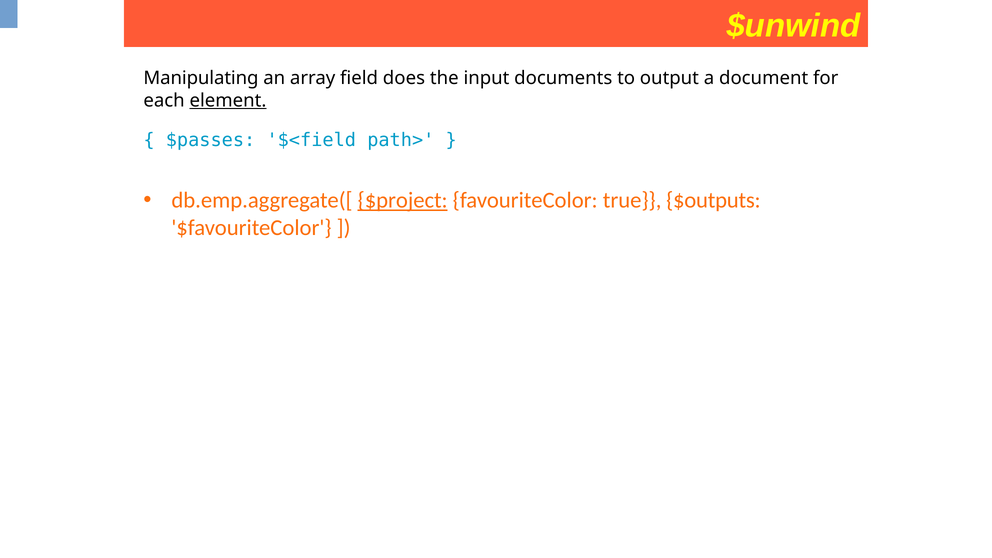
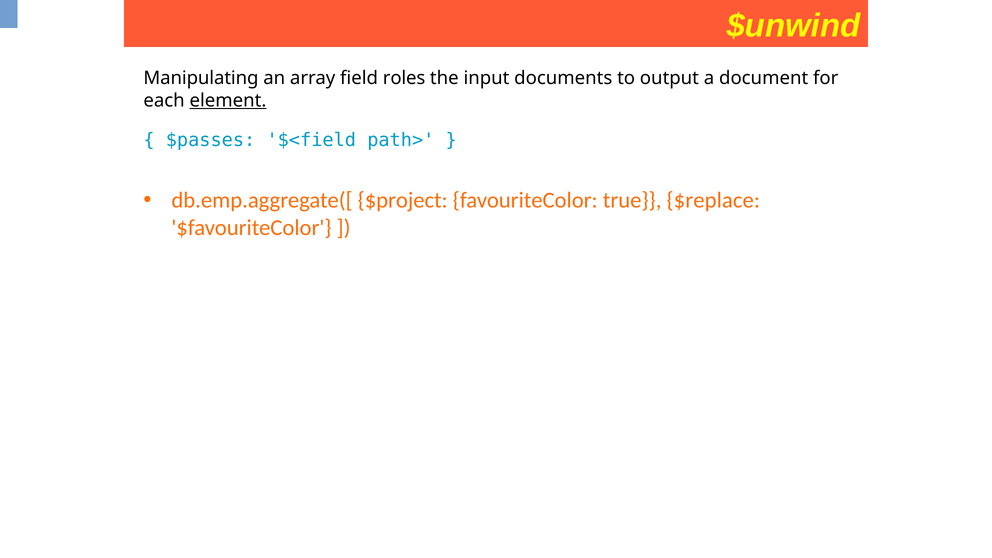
does: does -> roles (404, 78)
$project underline: present -> none (403, 200)
$outputs: $outputs -> $replace (713, 200)
